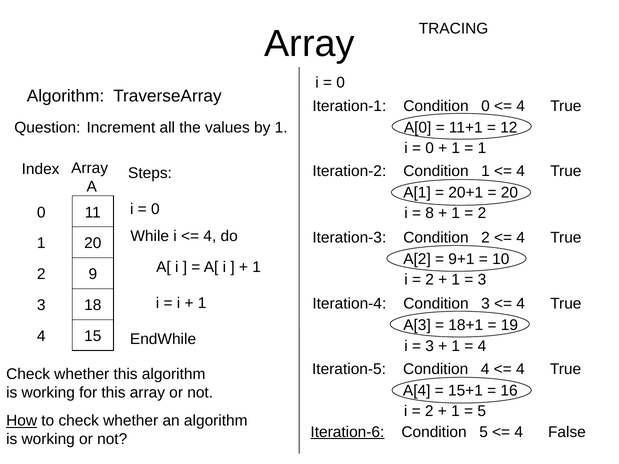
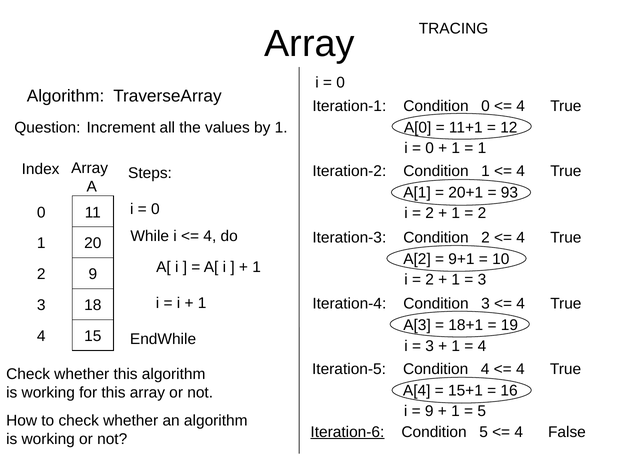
20: 20 -> 93 (509, 193)
8: 8 -> 2 (430, 213)
2: 2 -> 9 (429, 412)
How underline: present -> none (22, 421)
